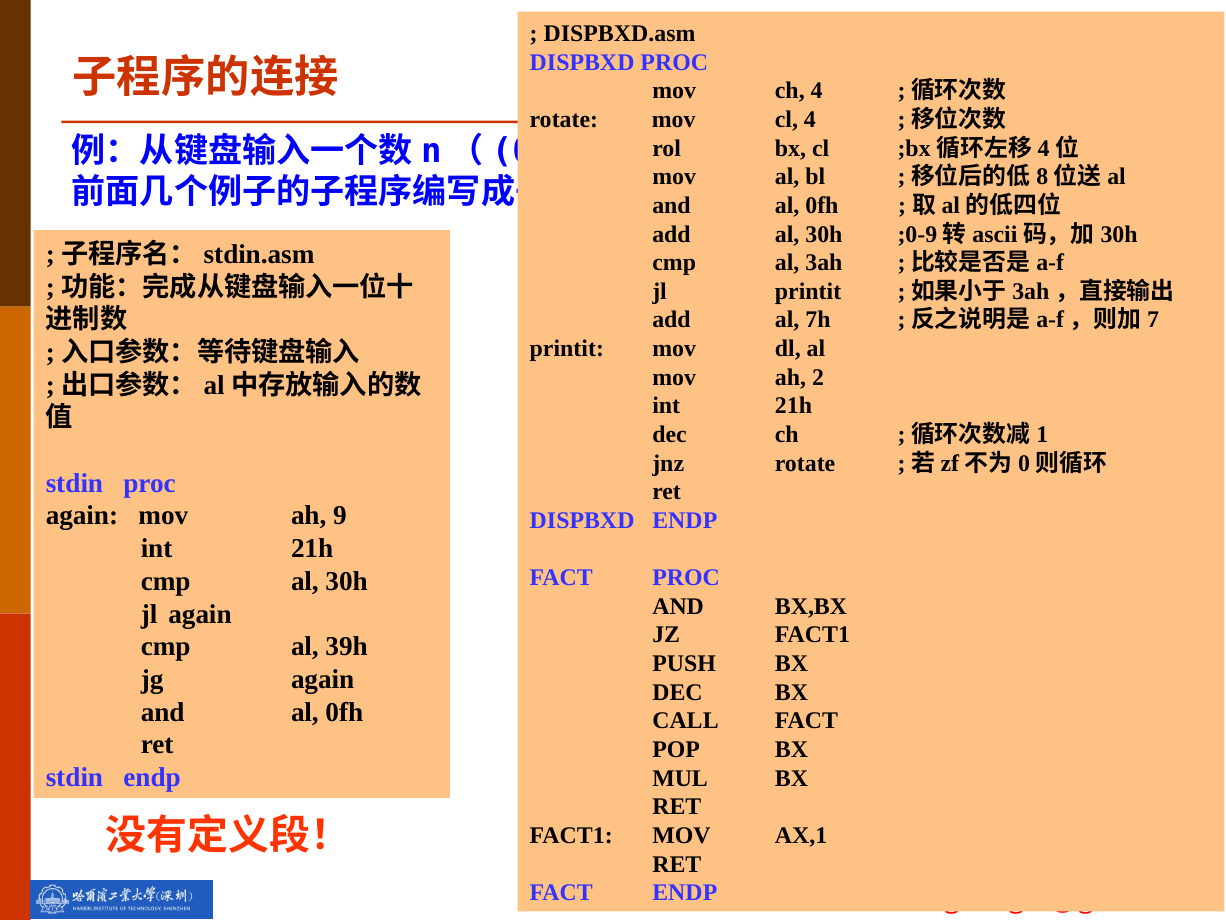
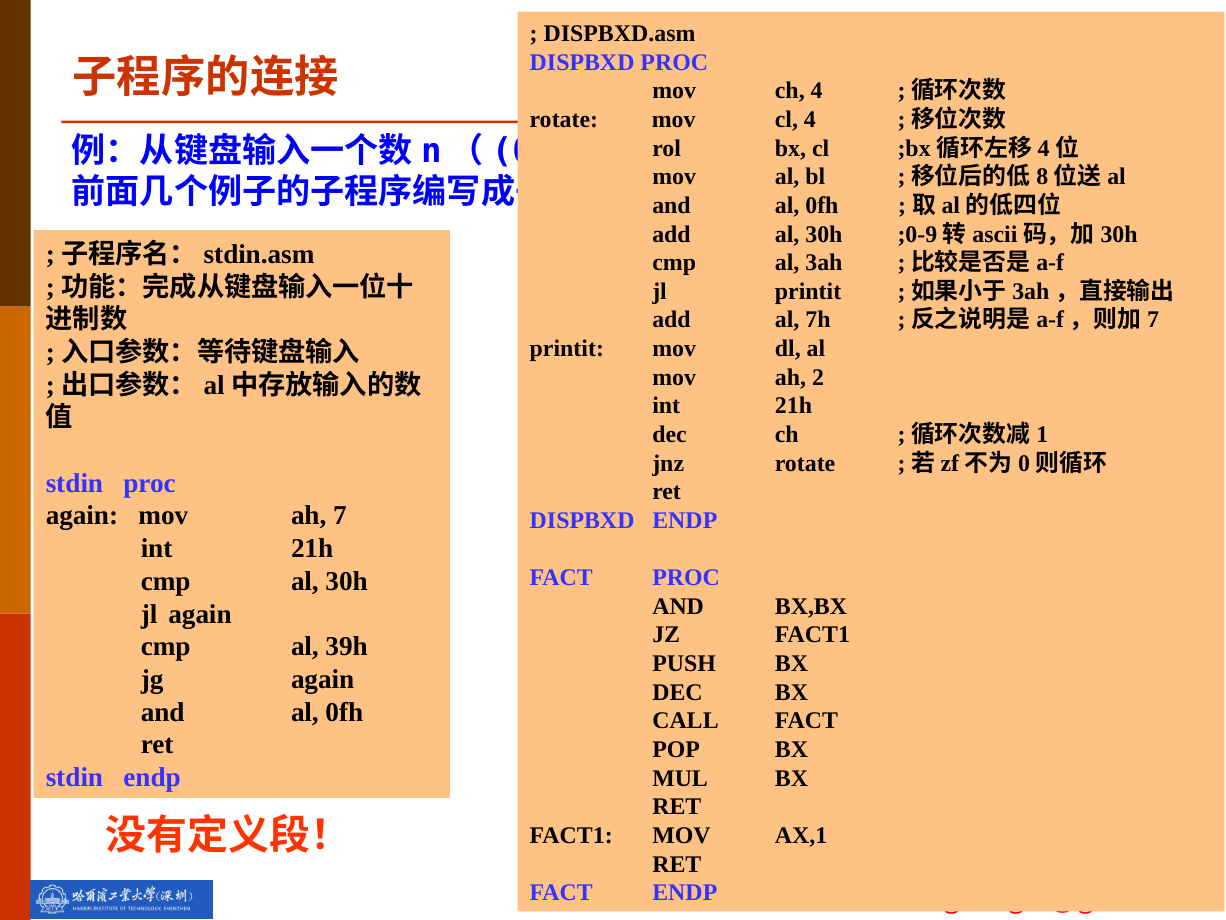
9: 9 -> 7 (340, 516)
